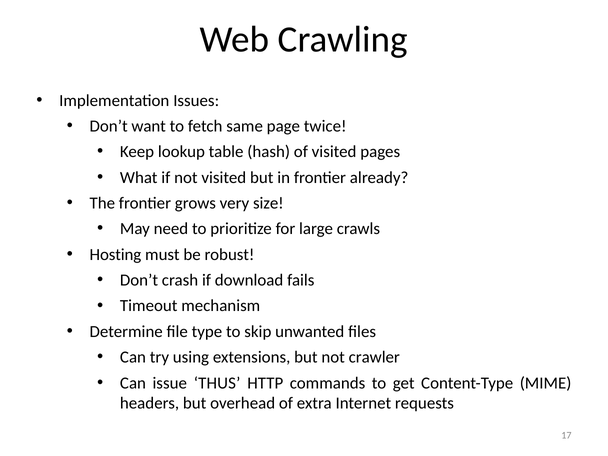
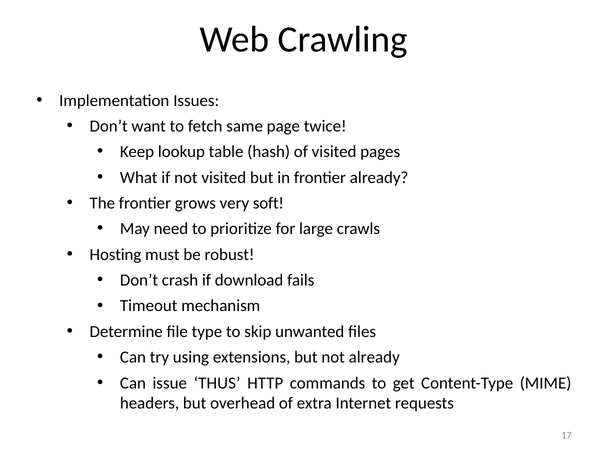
size: size -> soft (268, 203)
not crawler: crawler -> already (374, 357)
